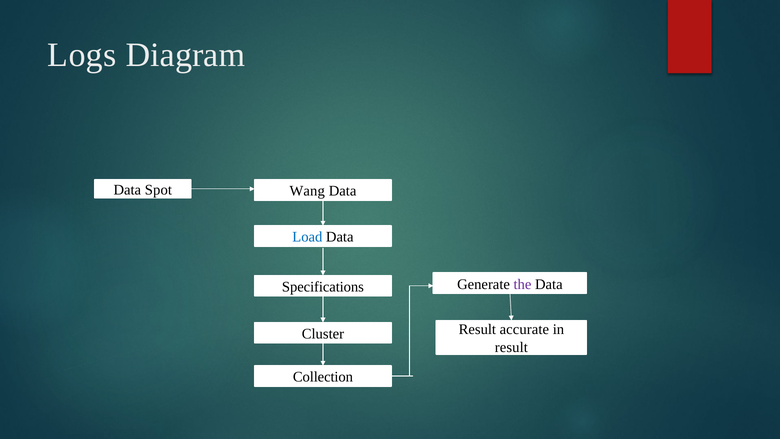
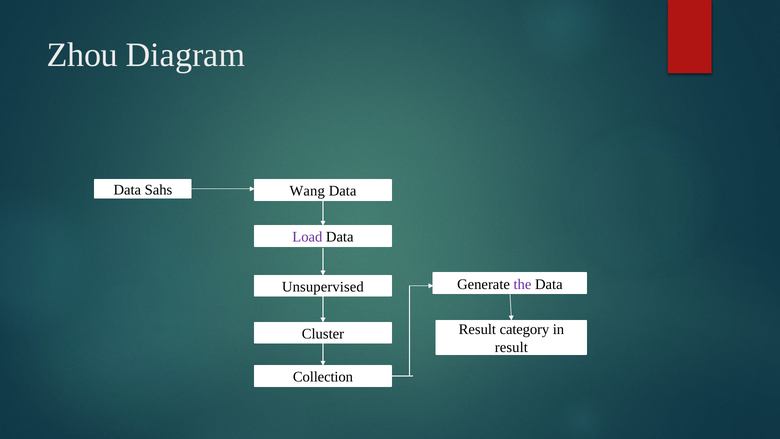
Logs: Logs -> Zhou (82, 55)
Spot: Spot -> Sahs (158, 190)
Load colour: blue -> purple (307, 237)
Specifications: Specifications -> Unsupervised (323, 287)
accurate: accurate -> category (524, 329)
